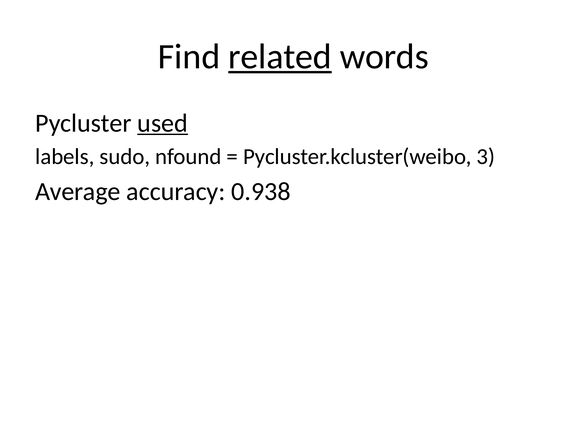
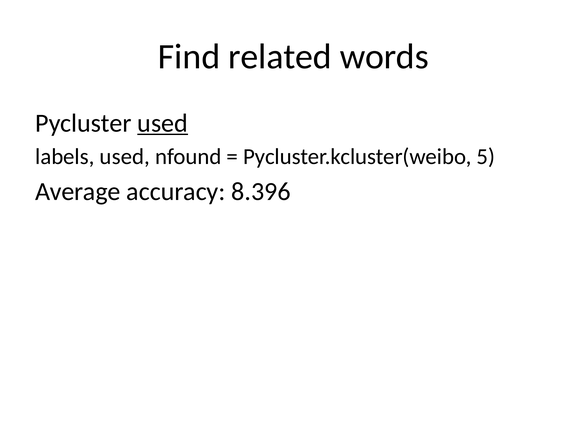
related underline: present -> none (280, 57)
labels sudo: sudo -> used (125, 157)
3: 3 -> 5 (486, 157)
0.938: 0.938 -> 8.396 (261, 192)
